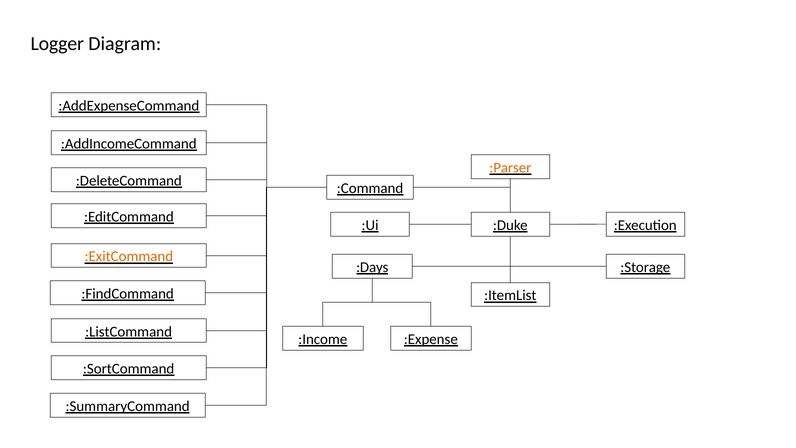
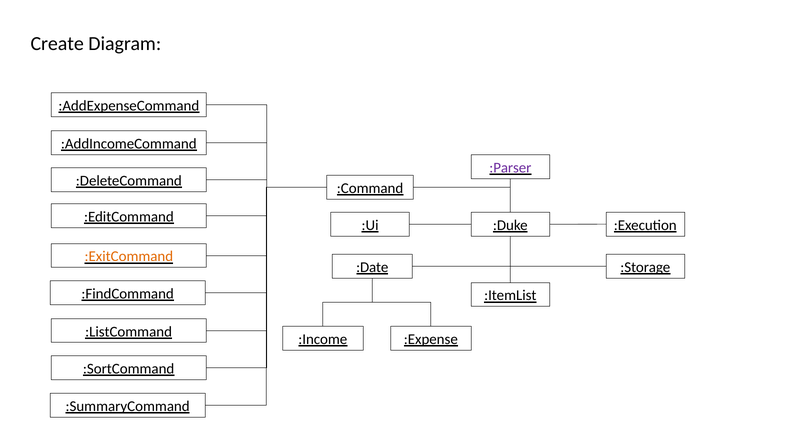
Logger: Logger -> Create (57, 44)
:Parser colour: orange -> purple (510, 168)
:Days: :Days -> :Date (372, 267)
